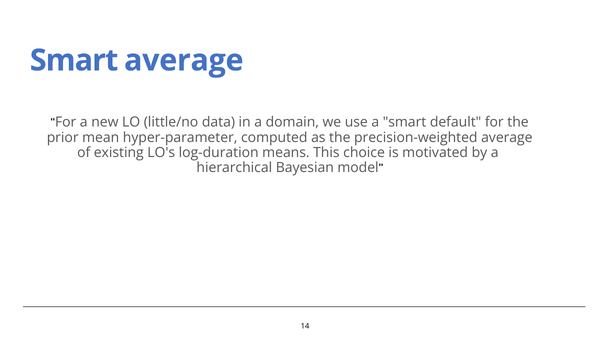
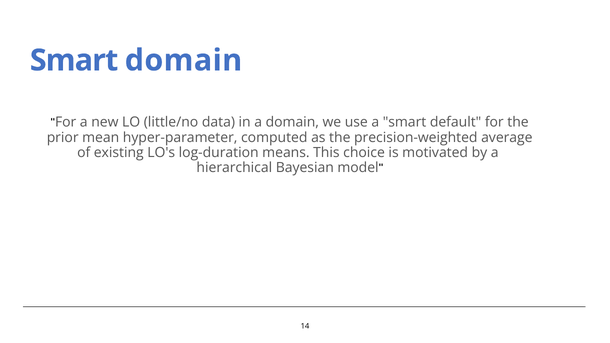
Smart average: average -> domain (183, 60)
